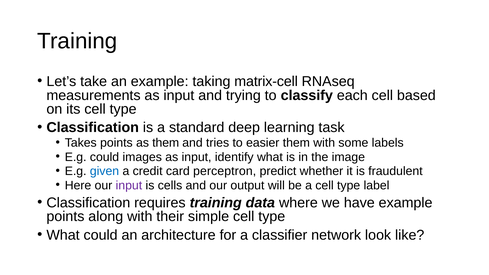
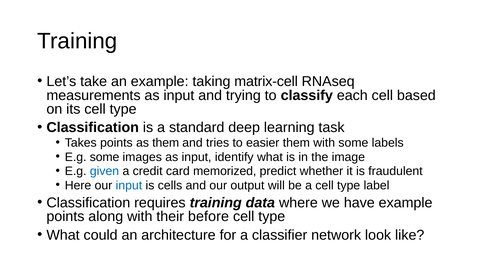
E.g could: could -> some (105, 157)
perceptron: perceptron -> memorized (225, 171)
input colour: purple -> blue (129, 185)
simple: simple -> before (208, 217)
